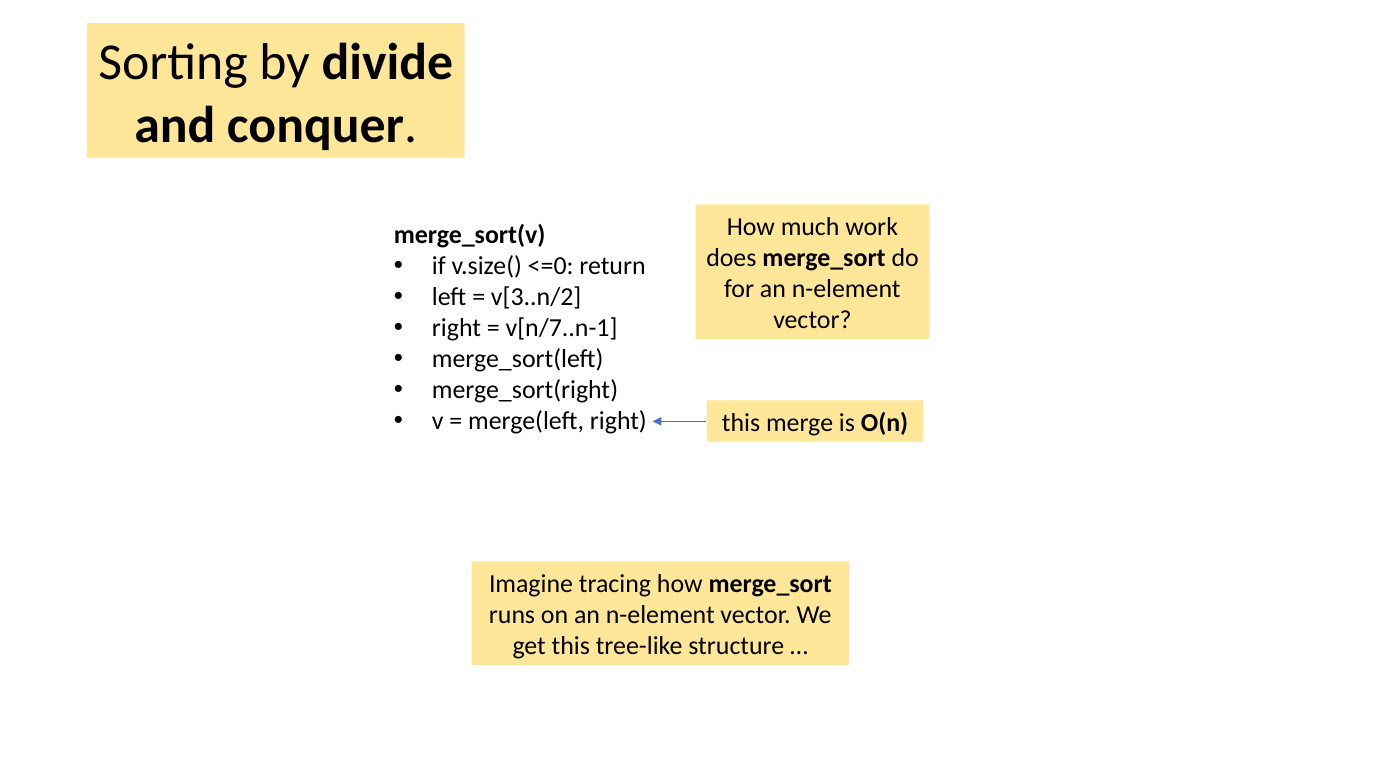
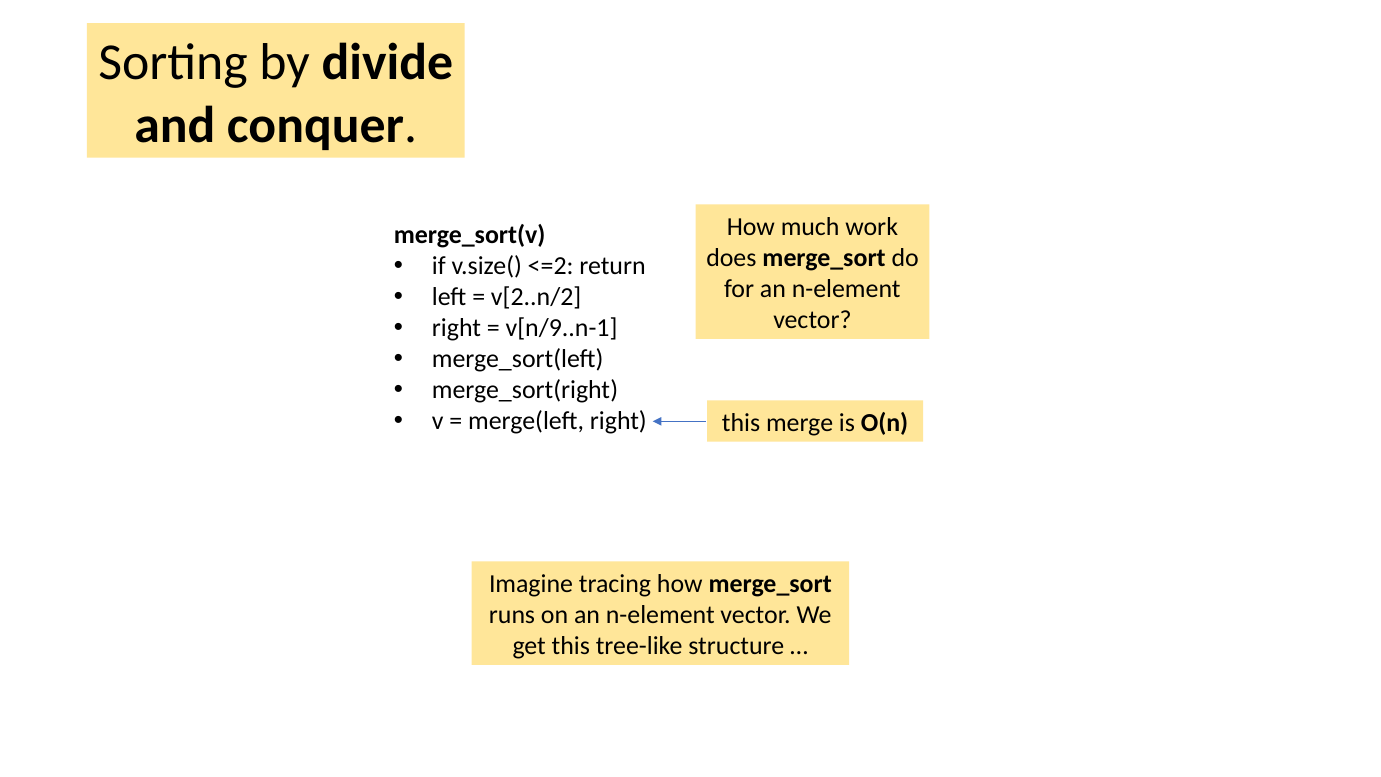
<=0: <=0 -> <=2 (551, 266)
v[3..n/2: v[3..n/2 -> v[2..n/2 (536, 297)
v[n/7..n-1: v[n/7..n-1 -> v[n/9..n-1 (562, 328)
